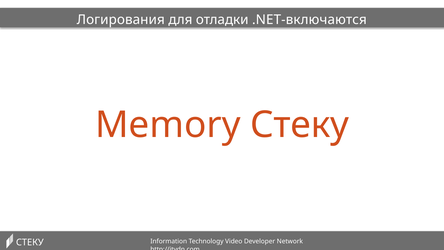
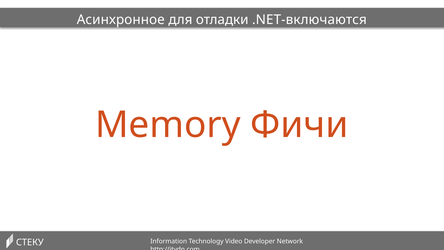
Логирования: Логирования -> Асинхронное (121, 20)
Memory Стеку: Стеку -> Фичи (299, 125)
